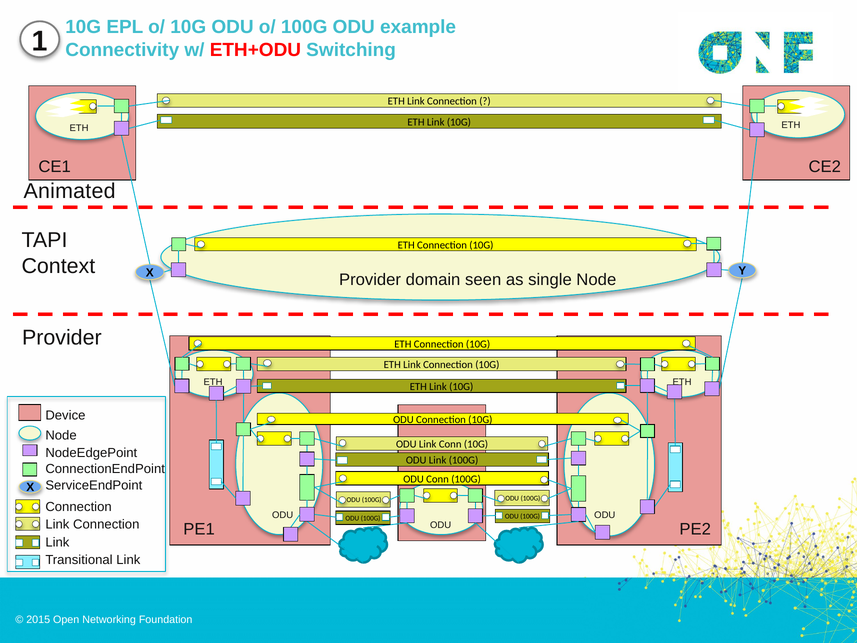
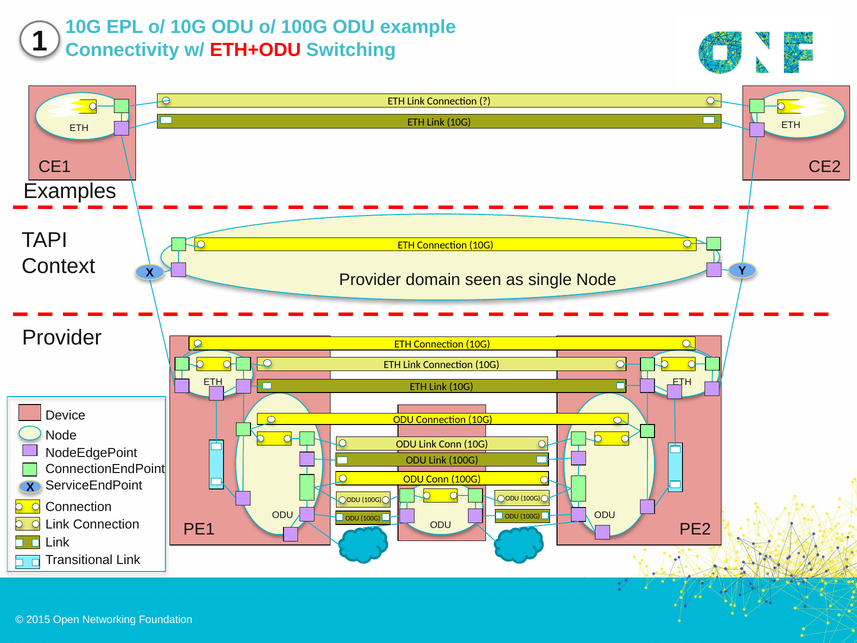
Animated: Animated -> Examples (70, 191)
